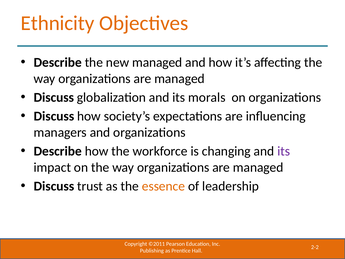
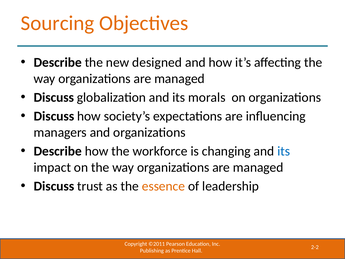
Ethnicity: Ethnicity -> Sourcing (58, 23)
new managed: managed -> designed (157, 62)
its colour: purple -> blue (284, 151)
